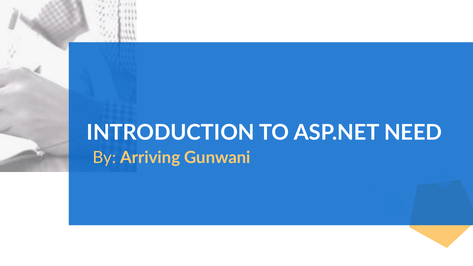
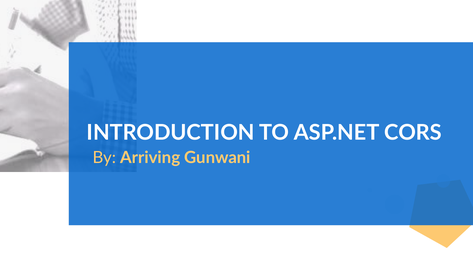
NEED: NEED -> CORS (413, 133)
